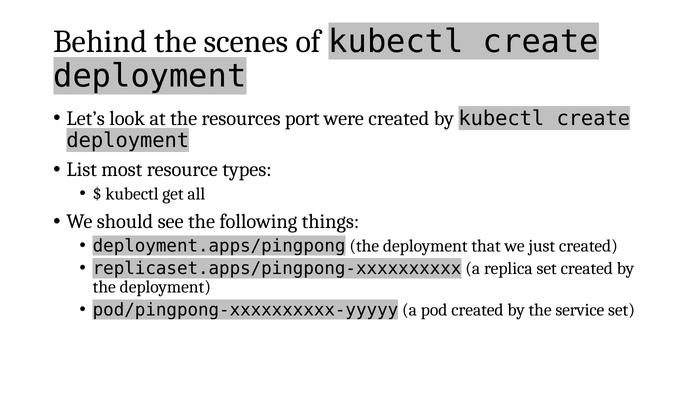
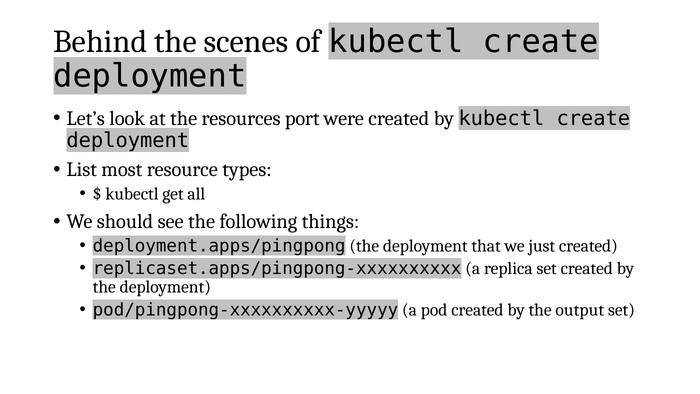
service: service -> output (580, 310)
